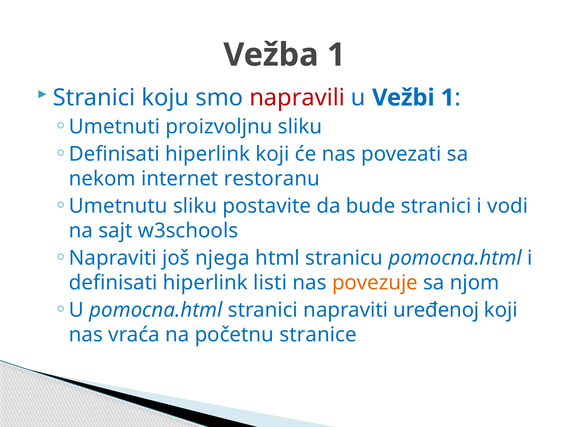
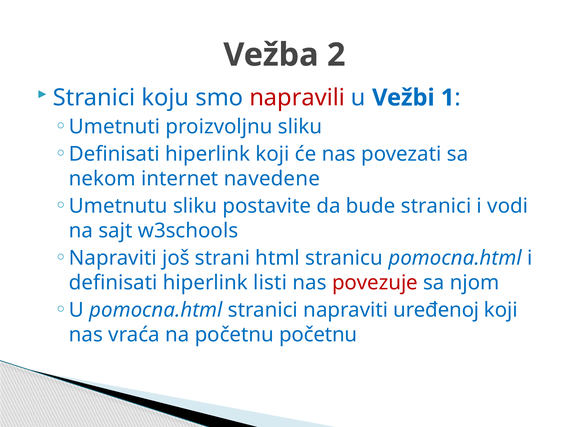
Vežba 1: 1 -> 2 (336, 55)
restoranu: restoranu -> navedene (272, 179)
njega: njega -> strani (222, 258)
povezuje colour: orange -> red (375, 282)
početnu stranice: stranice -> početnu (318, 334)
